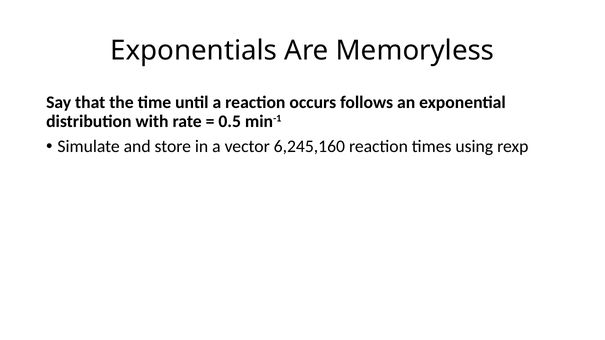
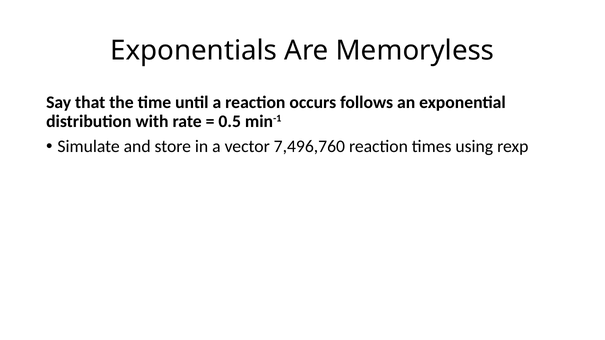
6,245,160: 6,245,160 -> 7,496,760 (309, 147)
